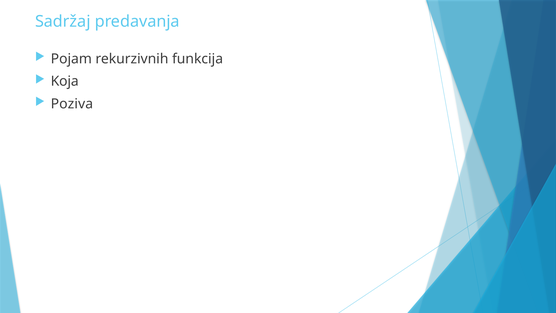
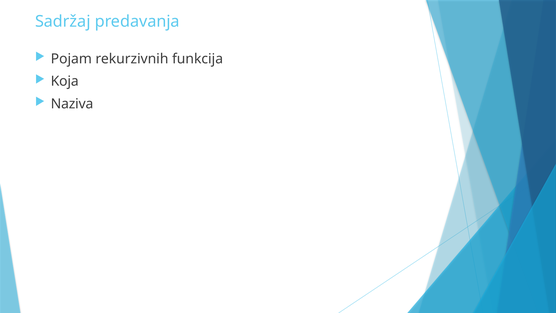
Poziva: Poziva -> Naziva (72, 104)
